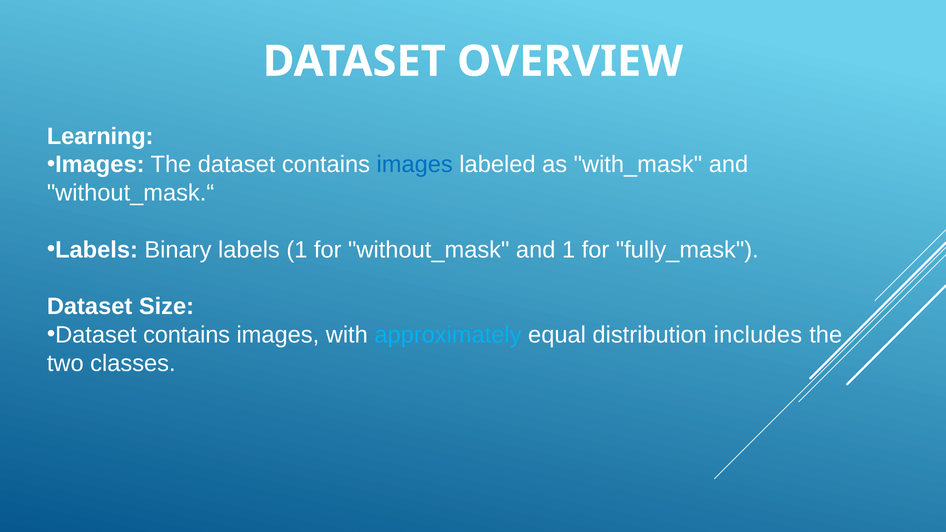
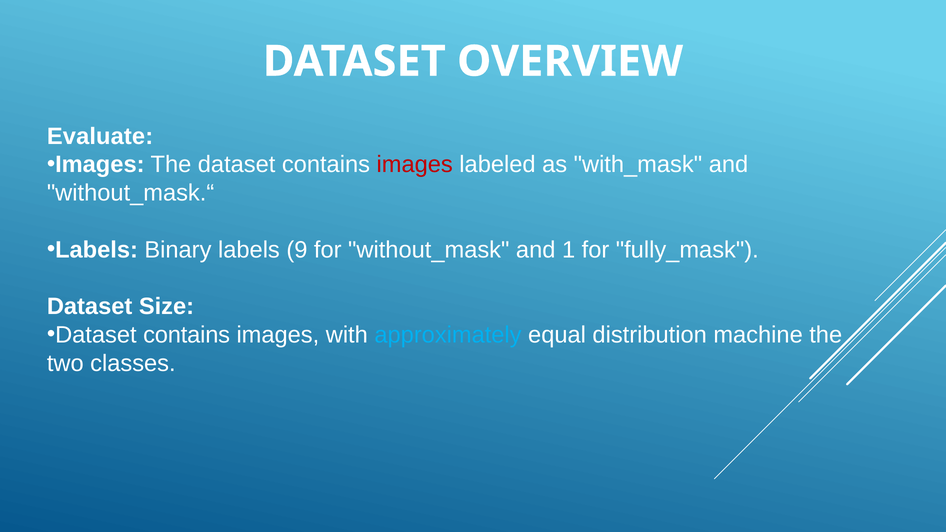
Learning: Learning -> Evaluate (100, 136)
images colour: blue -> red (415, 165)
labels 1: 1 -> 9 (297, 250)
includes: includes -> machine (758, 335)
